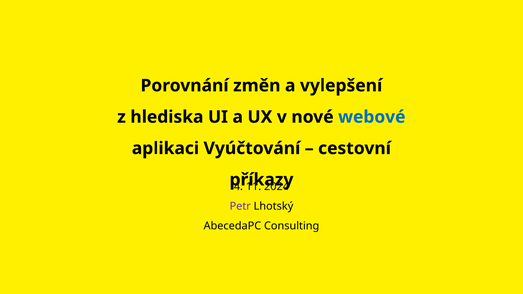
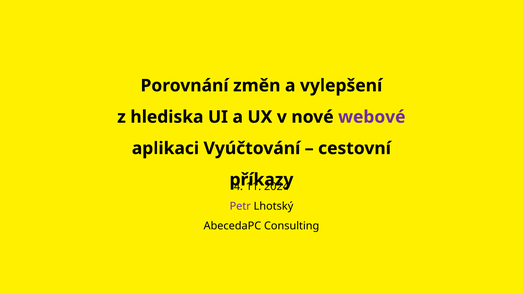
webové colour: blue -> purple (372, 117)
